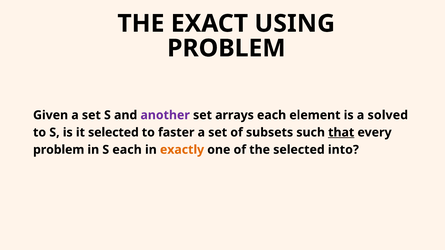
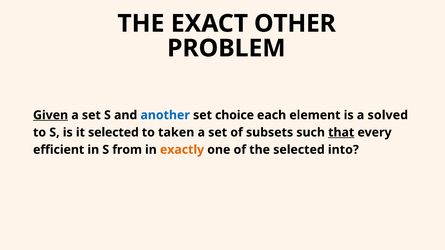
USING: USING -> OTHER (295, 24)
Given underline: none -> present (51, 115)
another colour: purple -> blue (165, 115)
arrays: arrays -> choice (235, 115)
faster: faster -> taken (176, 133)
problem: problem -> efficient (59, 150)
S each: each -> from (127, 150)
